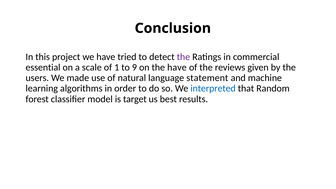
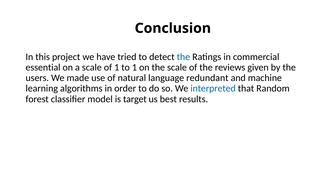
the colour: purple -> blue (183, 57)
to 9: 9 -> 1 (134, 67)
the have: have -> scale (177, 67)
statement: statement -> redundant (207, 78)
